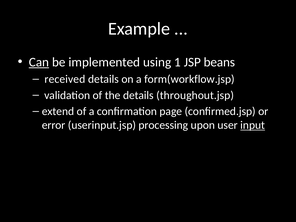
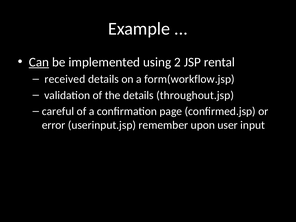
1: 1 -> 2 (178, 62)
beans: beans -> rental (219, 62)
extend: extend -> careful (58, 111)
processing: processing -> remember (163, 125)
input underline: present -> none (253, 125)
